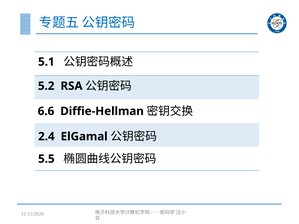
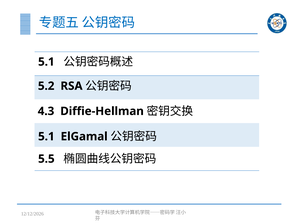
6.6: 6.6 -> 4.3 (46, 111)
2.4: 2.4 -> 5.1 (46, 137)
